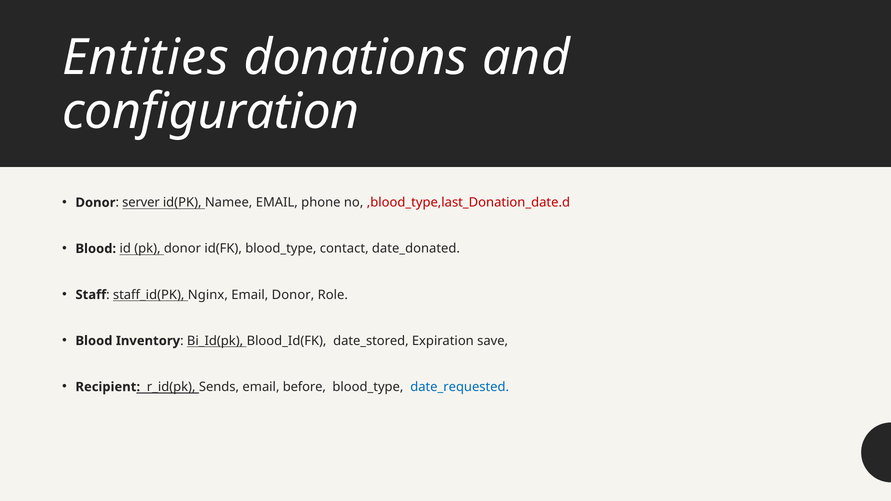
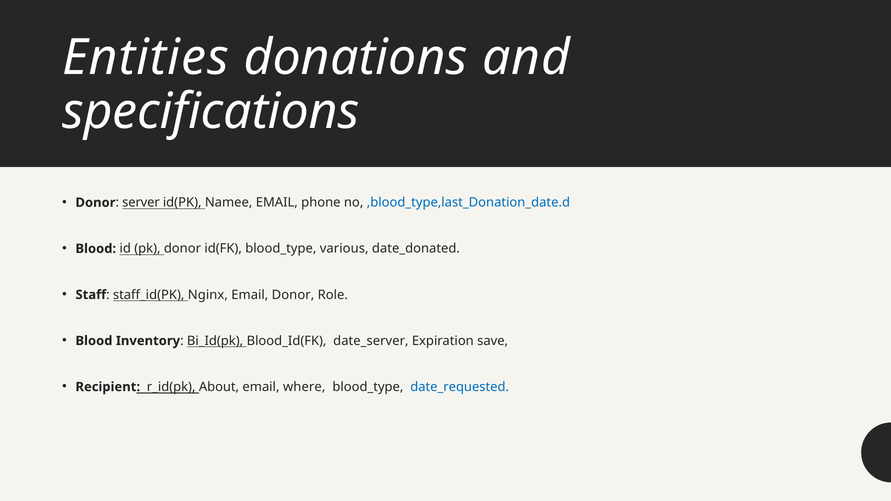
configuration: configuration -> specifications (211, 112)
,blood_type,last_Donation_date.d colour: red -> blue (468, 203)
contact: contact -> various (344, 249)
date_stored: date_stored -> date_server (371, 341)
Sends: Sends -> About (219, 387)
before: before -> where (304, 387)
